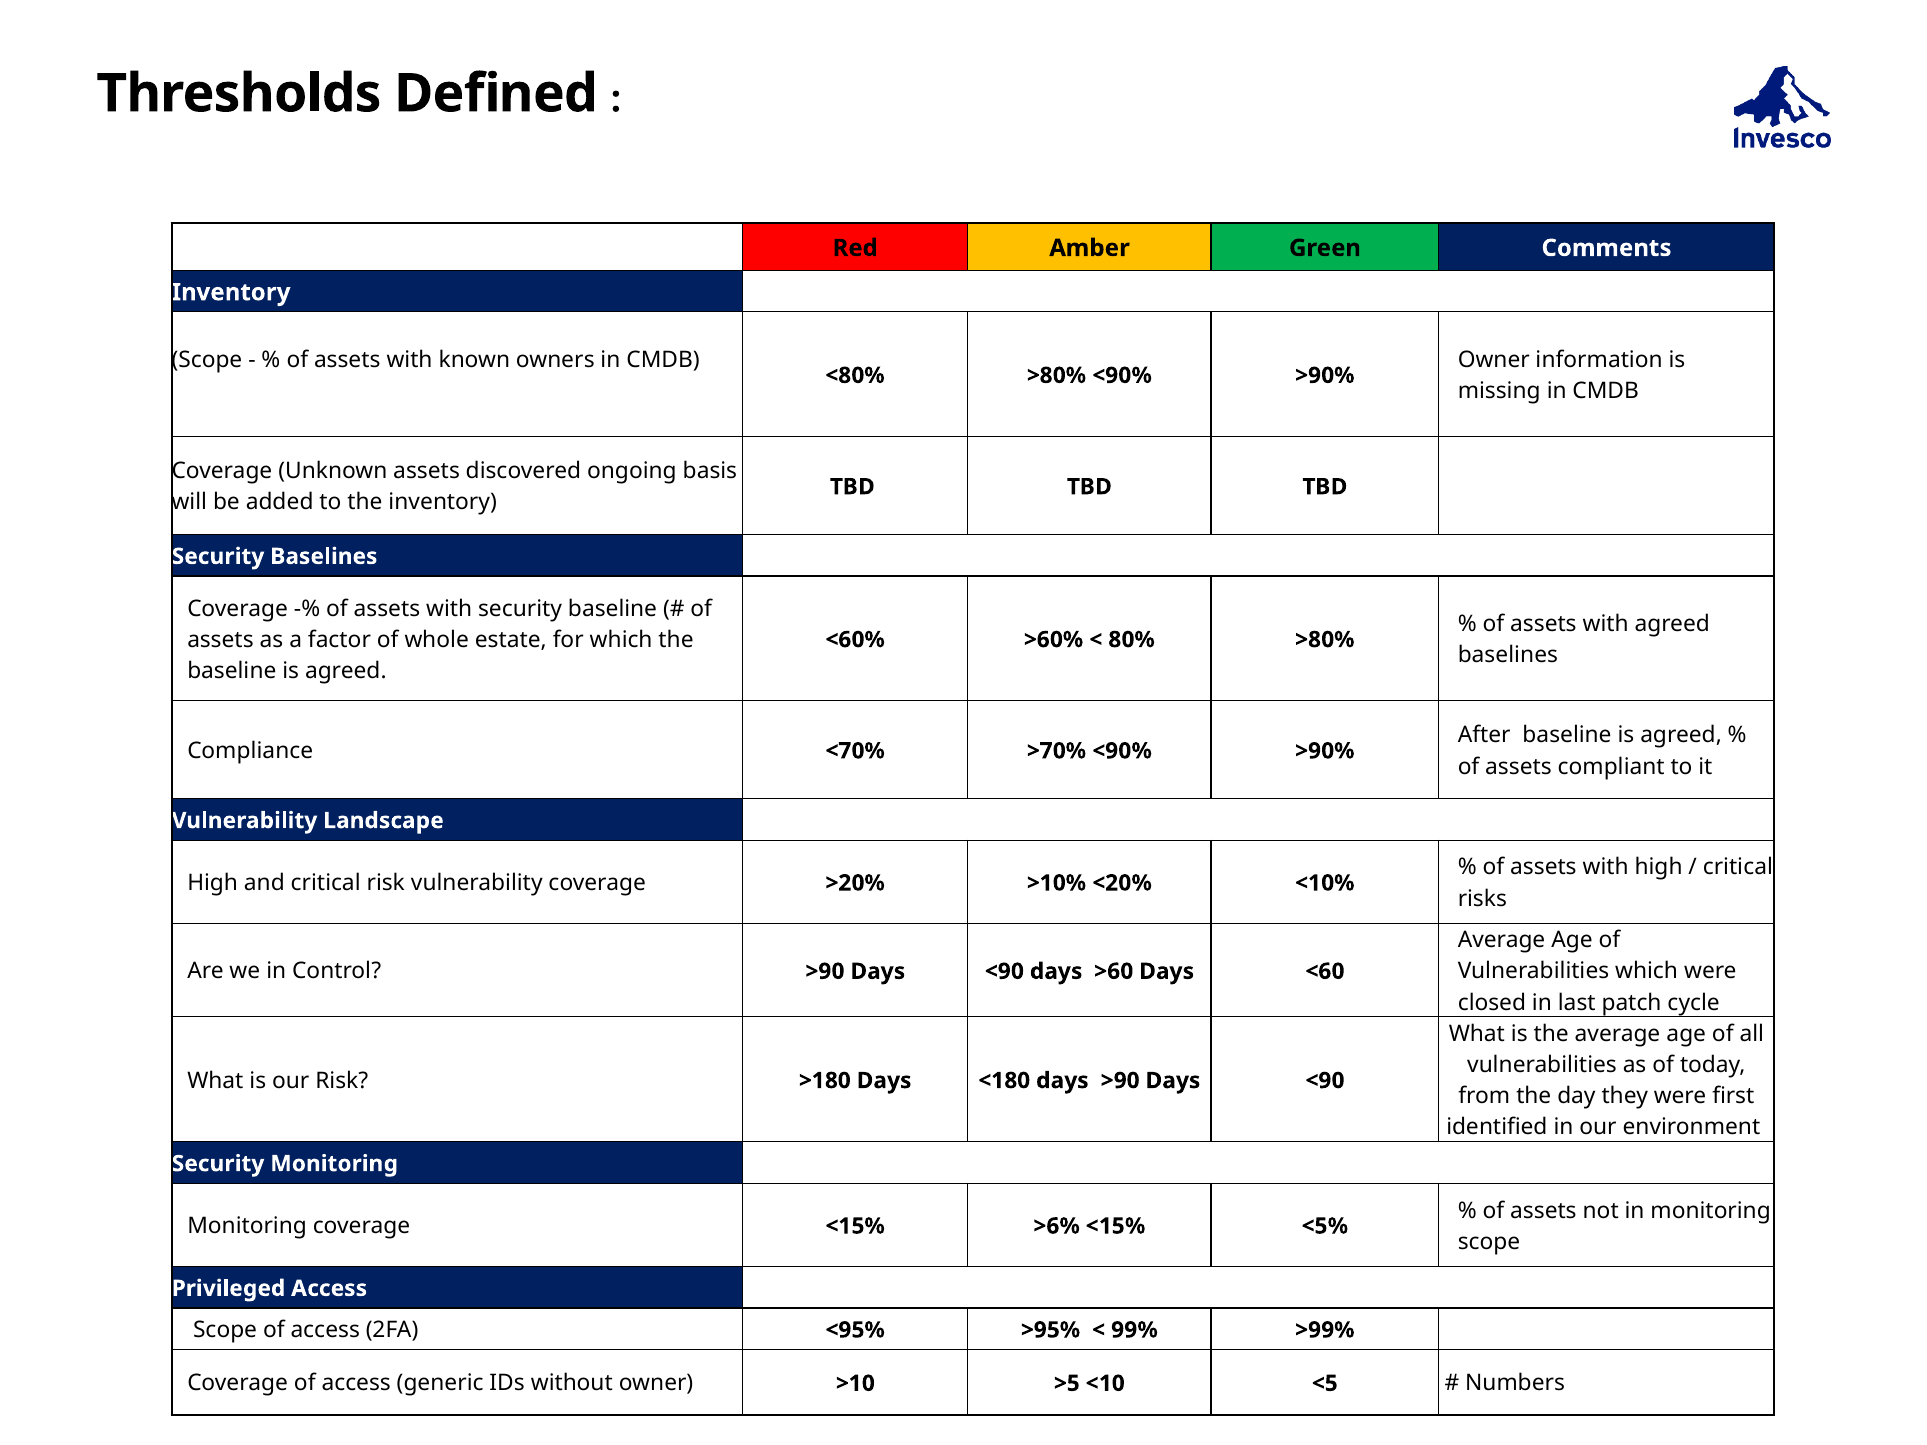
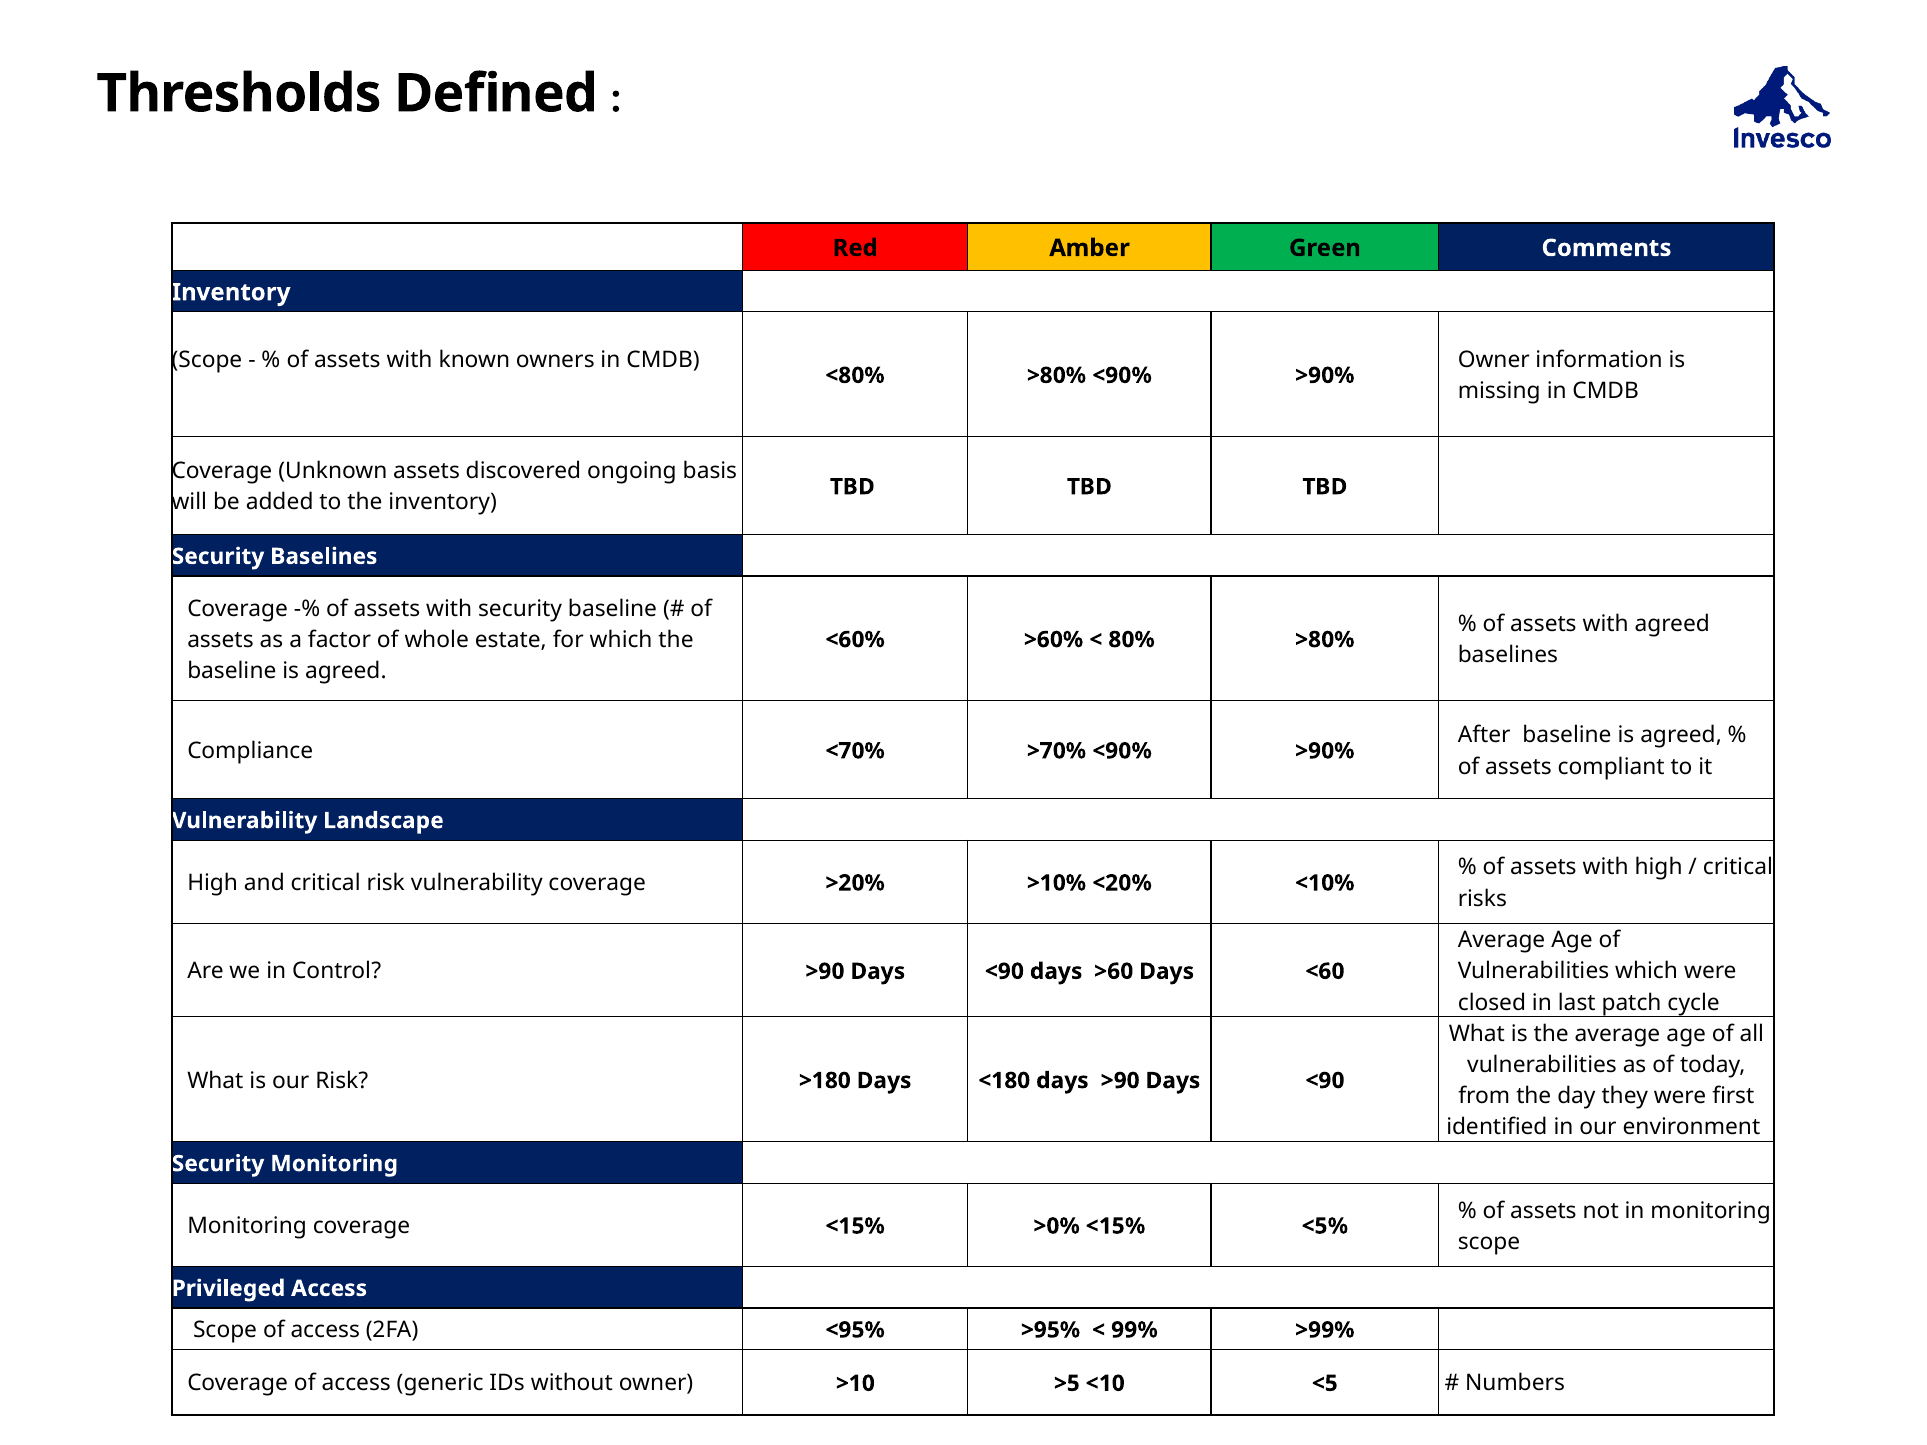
>6%: >6% -> >0% (1057, 1226)
